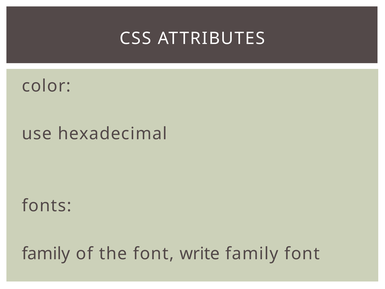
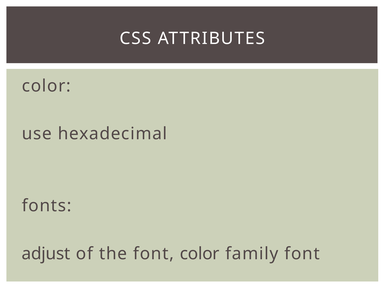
family: family -> adjust (46, 254)
font write: write -> color (200, 254)
